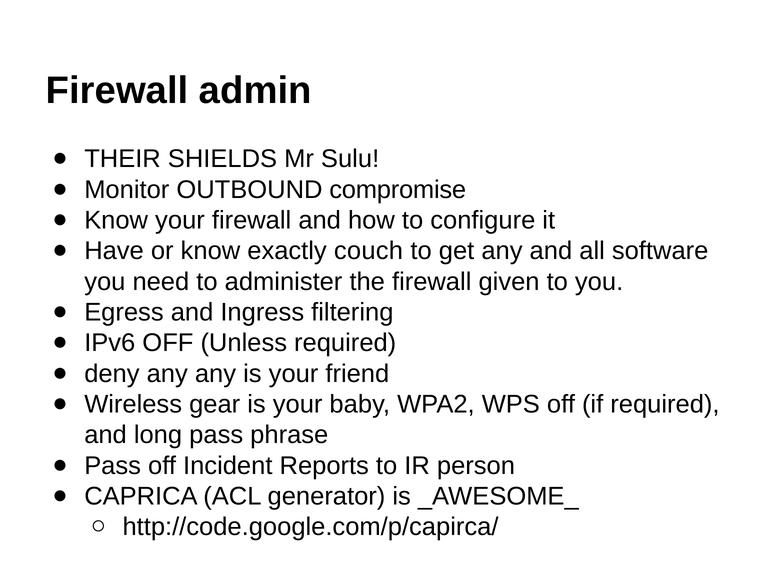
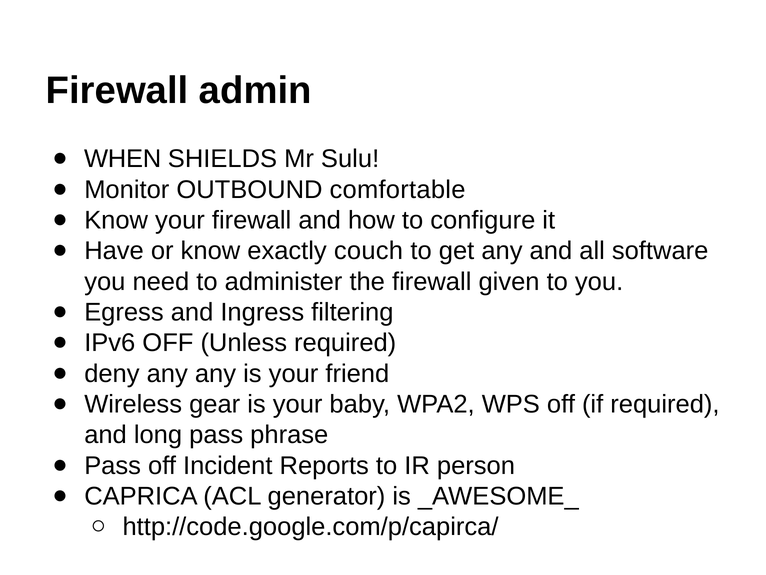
THEIR: THEIR -> WHEN (123, 159)
compromise: compromise -> comfortable (397, 189)
